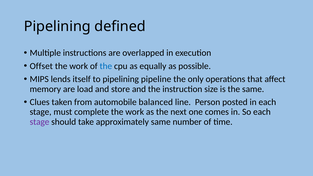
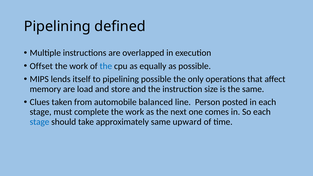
pipelining pipeline: pipeline -> possible (156, 79)
stage colour: purple -> blue (40, 122)
number: number -> upward (187, 122)
